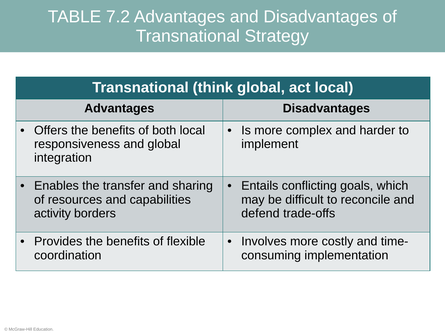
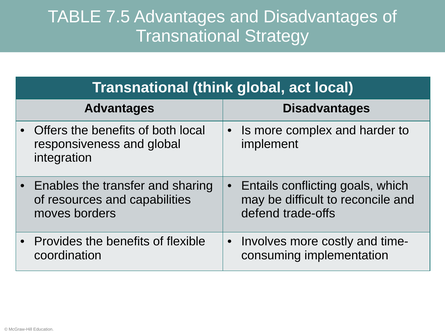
7.2: 7.2 -> 7.5 (118, 17)
activity: activity -> moves (52, 213)
